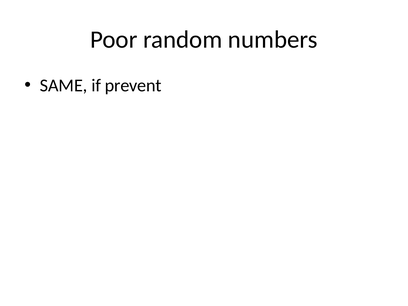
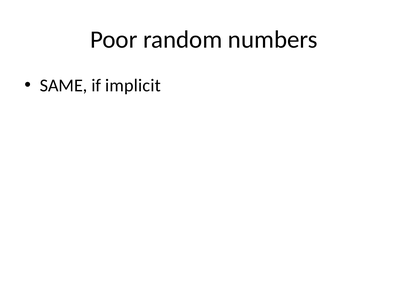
prevent: prevent -> implicit (133, 86)
